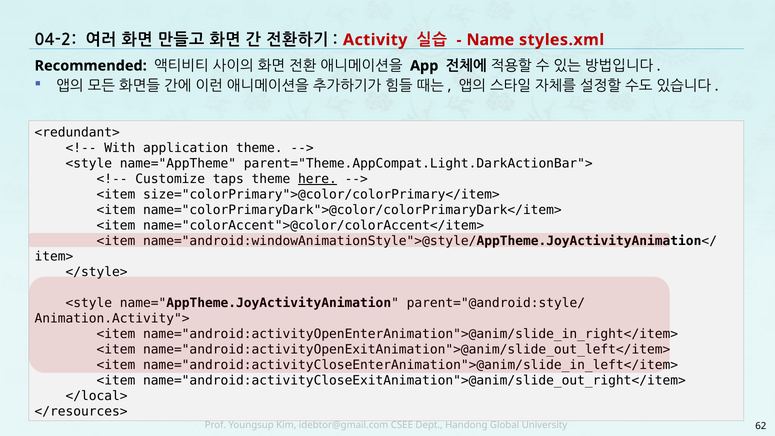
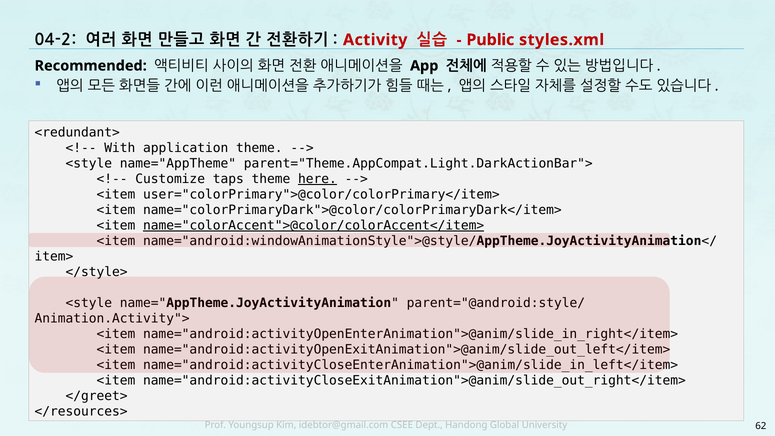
Name: Name -> Public (490, 40)
size="colorPrimary">@color/colorPrimary</item>: size="colorPrimary">@color/colorPrimary</item> -> user="colorPrimary">@color/colorPrimary</item> (321, 194)
name="colorAccent">@color/colorAccent</item> underline: none -> present (314, 225)
</local>: </local> -> </greet> (97, 396)
